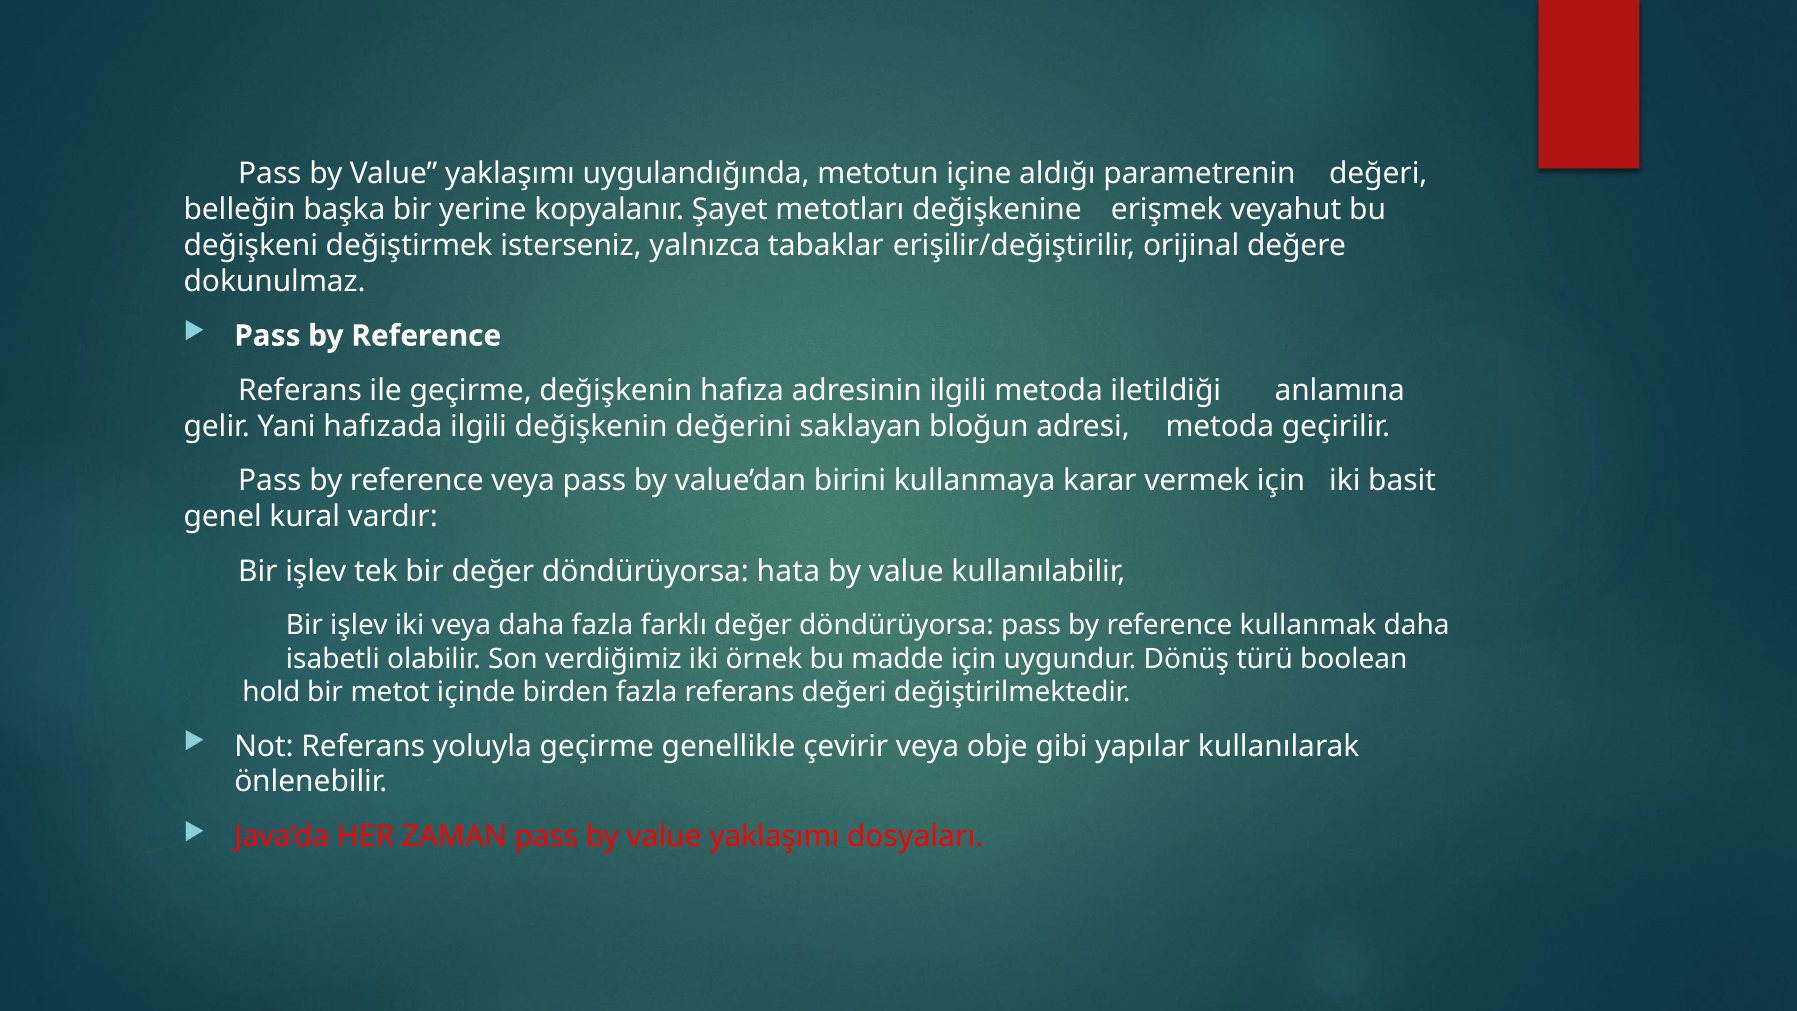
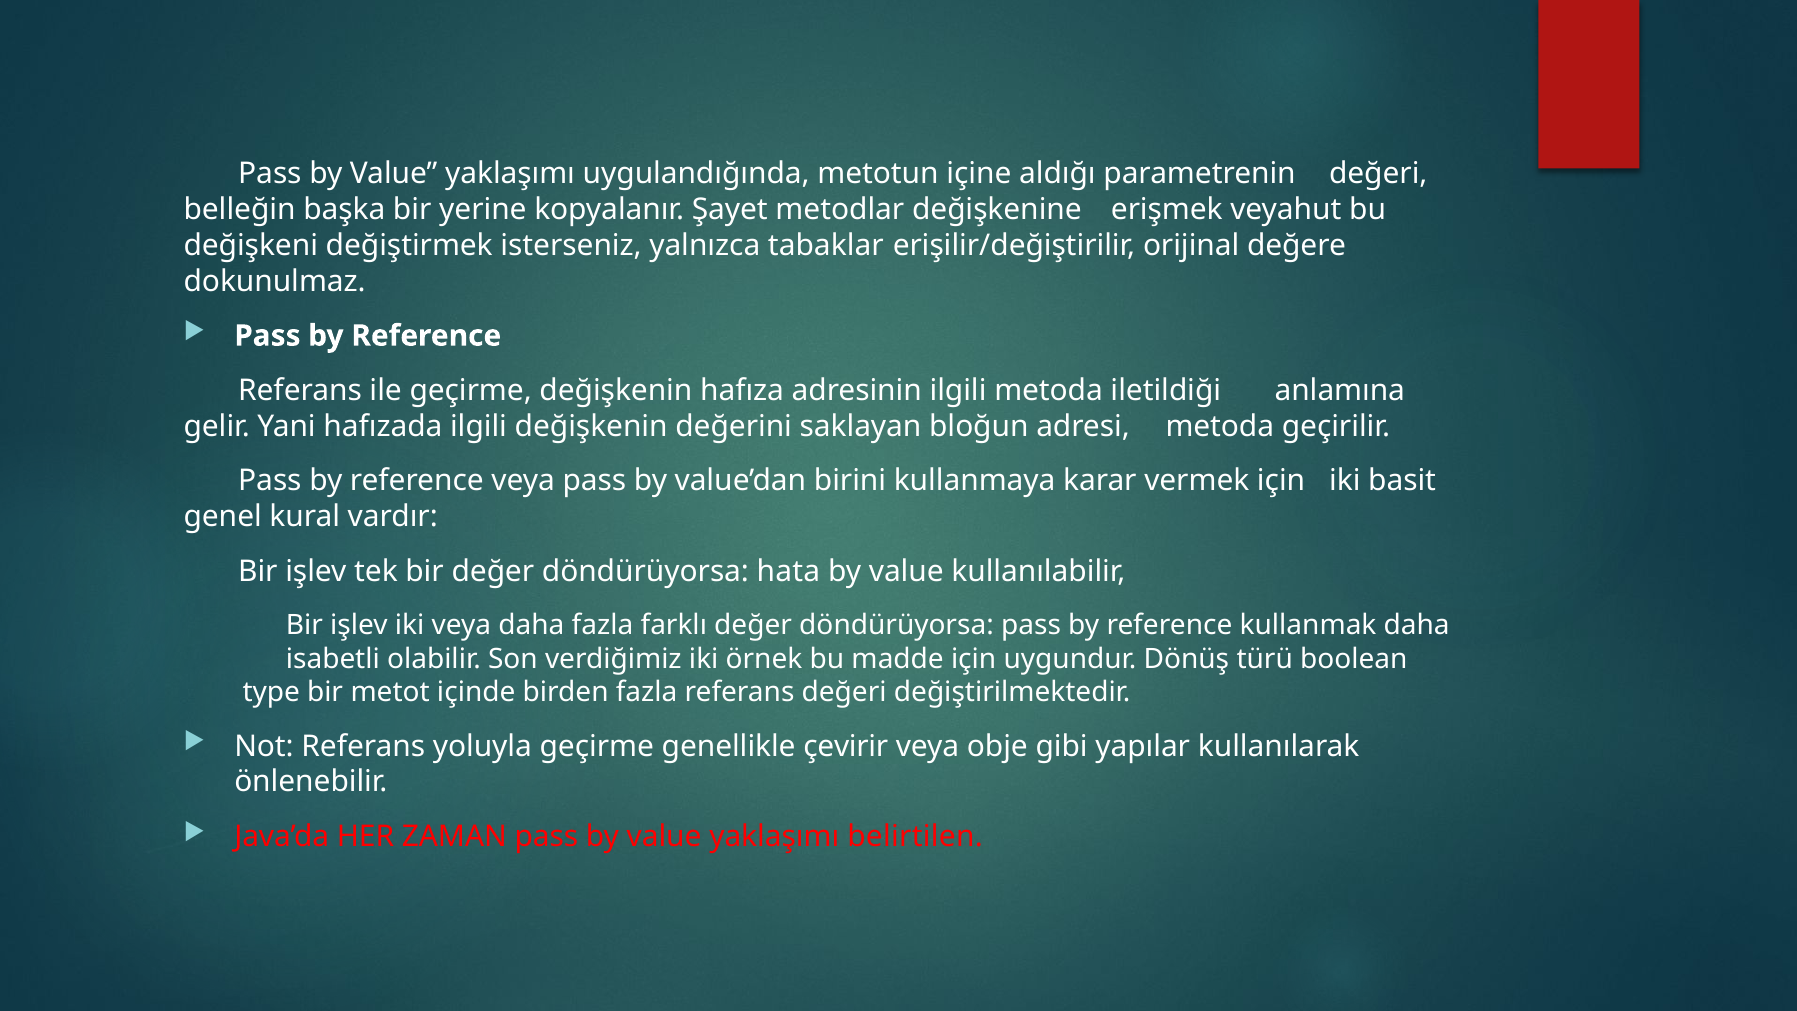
metotları: metotları -> metodlar (840, 209)
hold: hold -> type (271, 692)
dosyaları: dosyaları -> belirtilen (915, 837)
